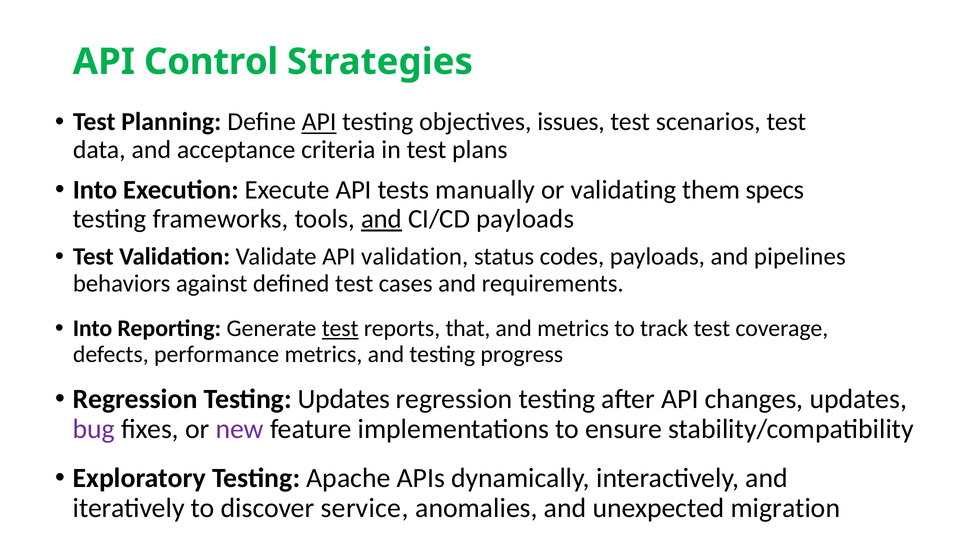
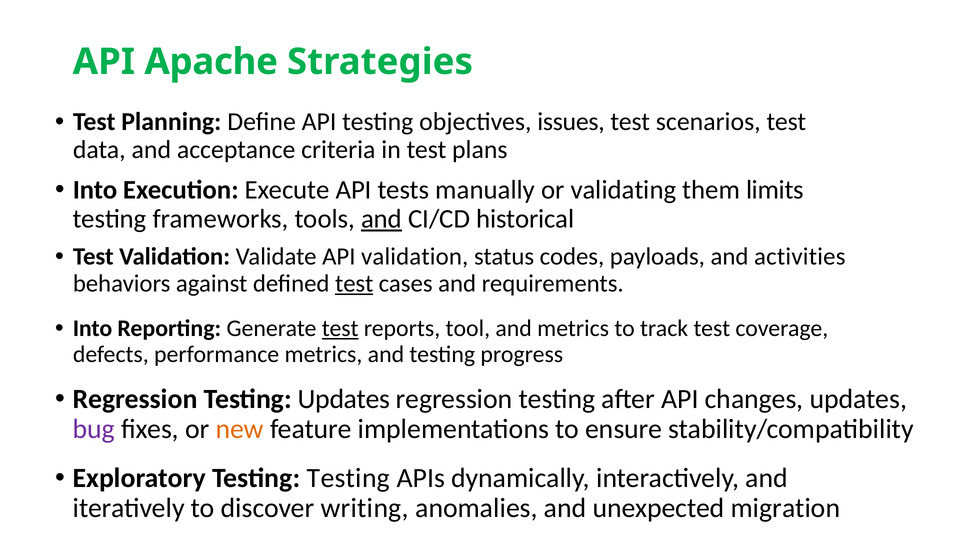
Control: Control -> Apache (211, 62)
API underline: present -> none (319, 122)
specs: specs -> limits (775, 190)
CI/CD payloads: payloads -> historical (525, 219)
pipelines: pipelines -> activities (800, 257)
test underline: none -> present (354, 283)
that: that -> tool (468, 329)
new colour: purple -> orange (240, 429)
Testing Apache: Apache -> Testing (348, 478)
service: service -> writing (365, 508)
